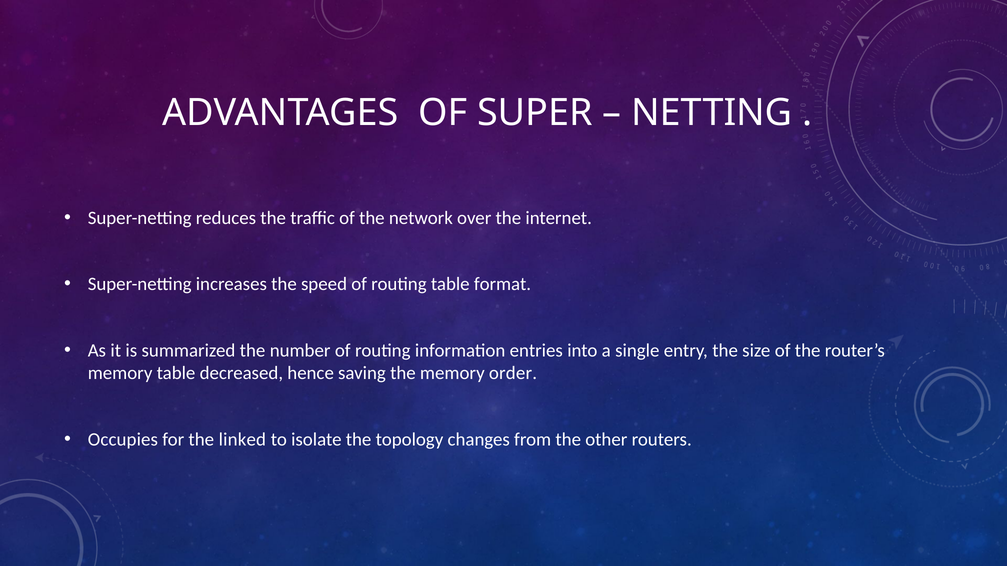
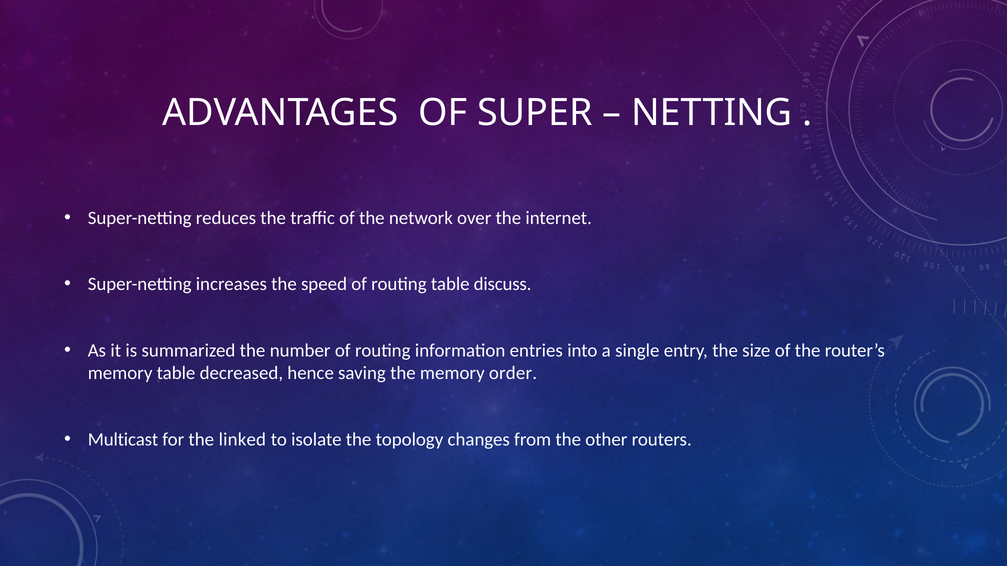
format: format -> discuss (503, 284)
Occupies: Occupies -> Multicast (123, 440)
